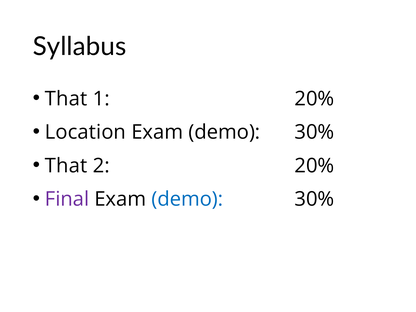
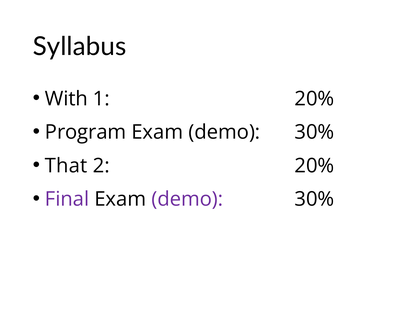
That: That -> With (66, 99)
Location: Location -> Program (86, 132)
demo colour: blue -> purple (187, 199)
